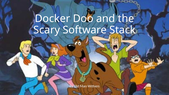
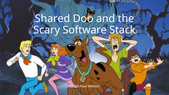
Docker: Docker -> Shared (52, 19)
